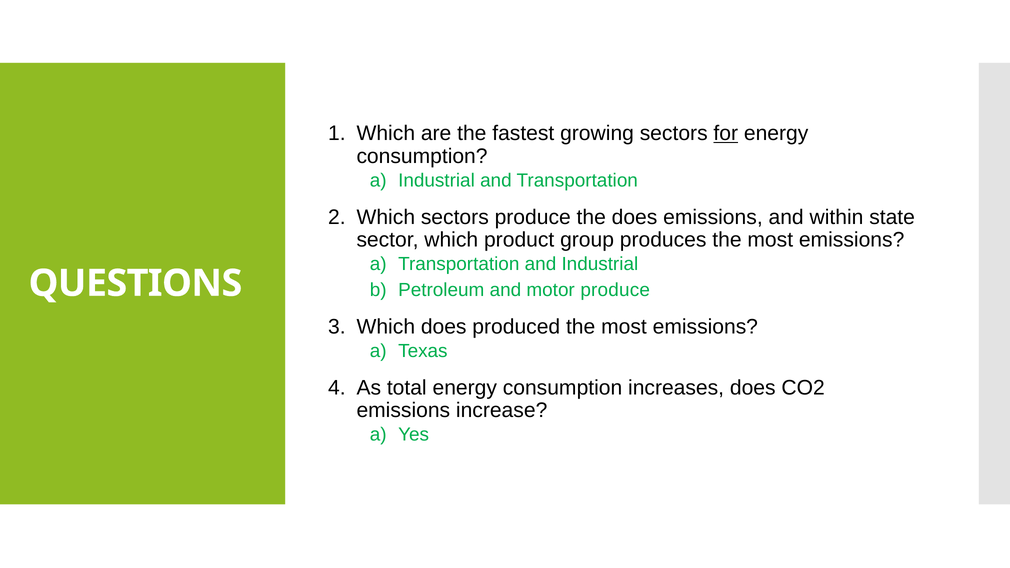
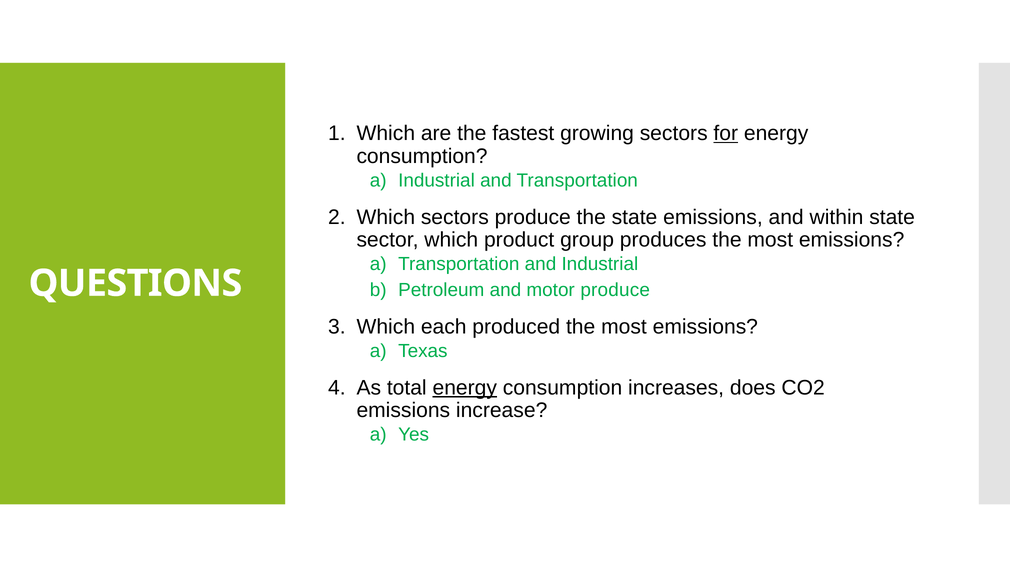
the does: does -> state (634, 217)
Which does: does -> each (444, 327)
energy underline: none -> present (465, 388)
